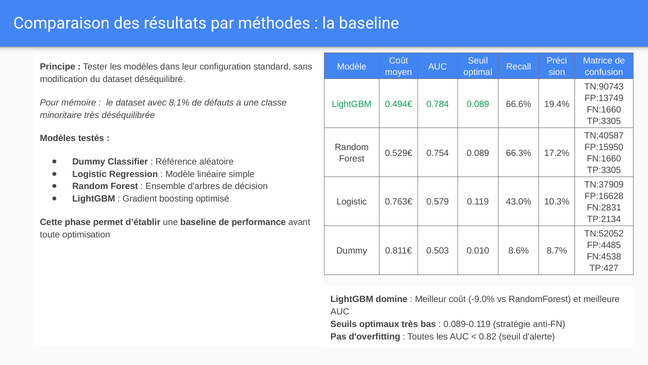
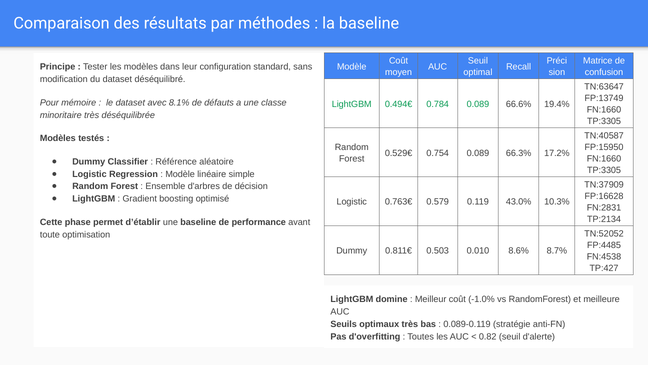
TN:90743: TN:90743 -> TN:63647 (604, 87)
-9.0%: -9.0% -> -1.0% (482, 299)
